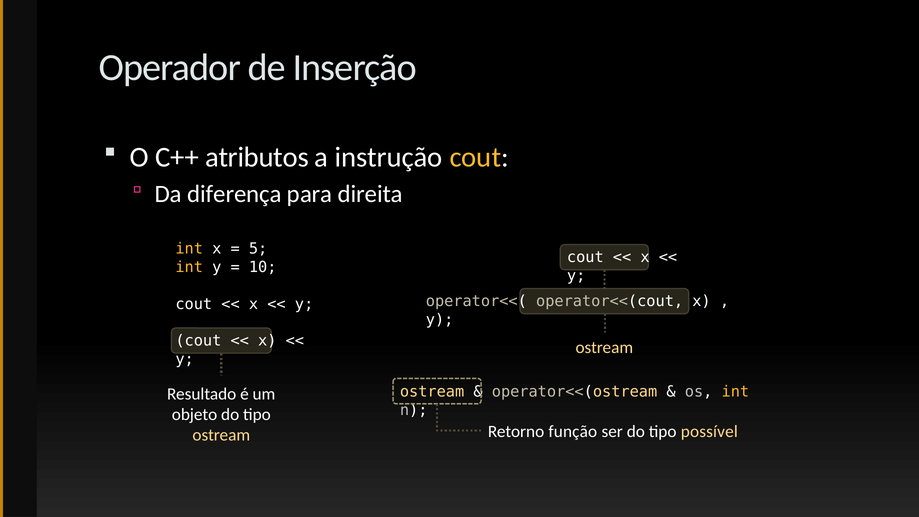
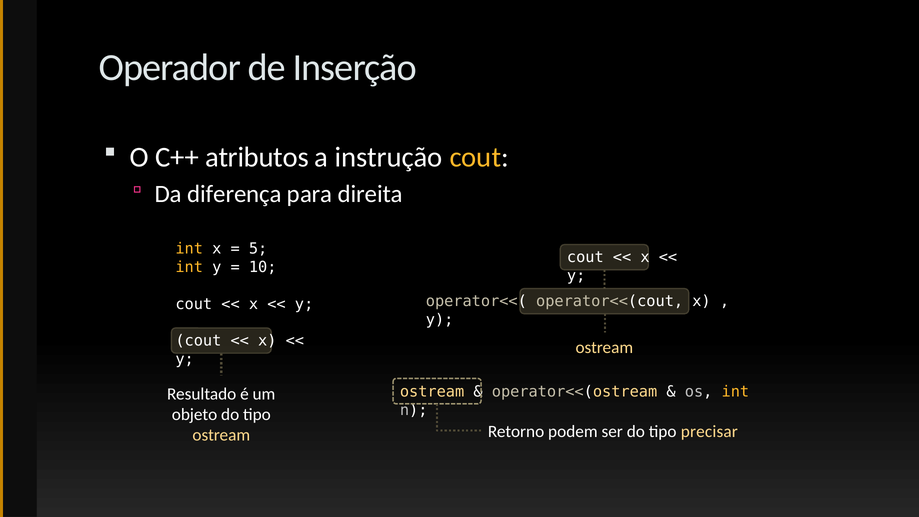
função: função -> podem (573, 432)
possível: possível -> precisar (709, 432)
